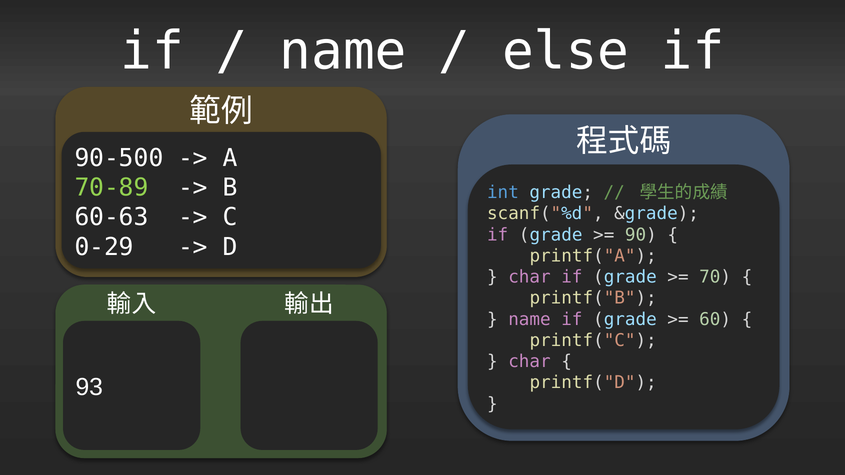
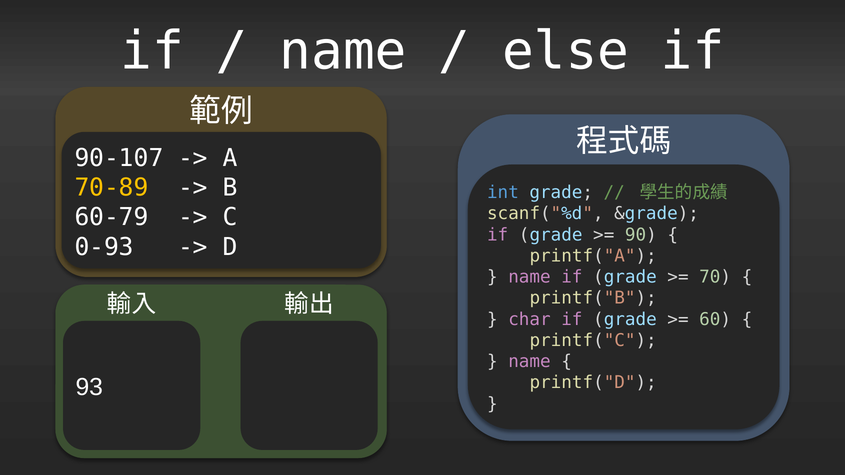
90-500: 90-500 -> 90-107 (119, 158)
70-89 colour: light green -> yellow (112, 188)
60-63: 60-63 -> 60-79 (112, 217)
0-29: 0-29 -> 0-93 (104, 247)
char: char -> name (529, 277)
name: name -> char (529, 319)
char: char -> name (529, 362)
